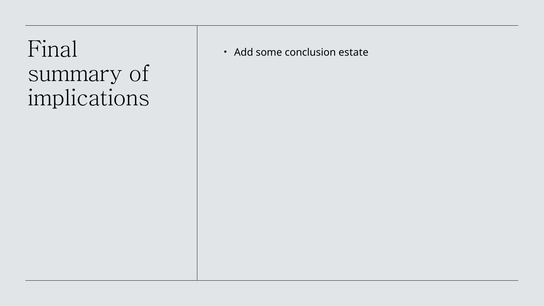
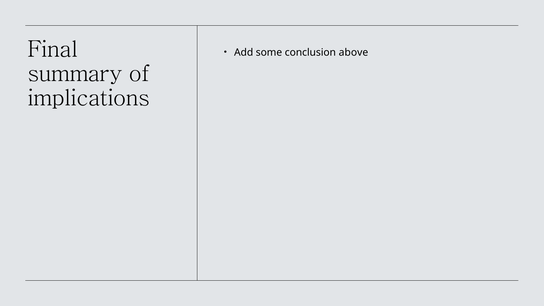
estate: estate -> above (353, 52)
